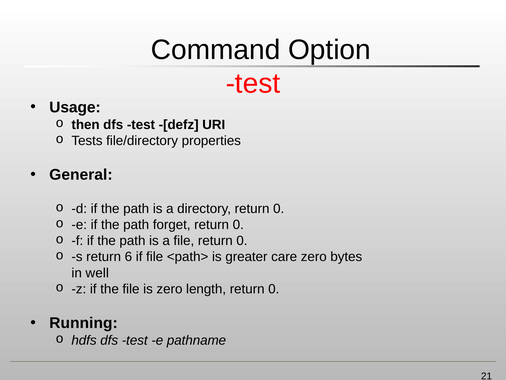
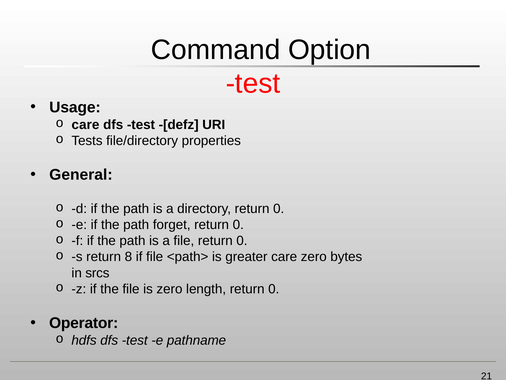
then: then -> care (85, 124)
6: 6 -> 8 (128, 257)
well: well -> srcs (97, 273)
Running: Running -> Operator (84, 323)
